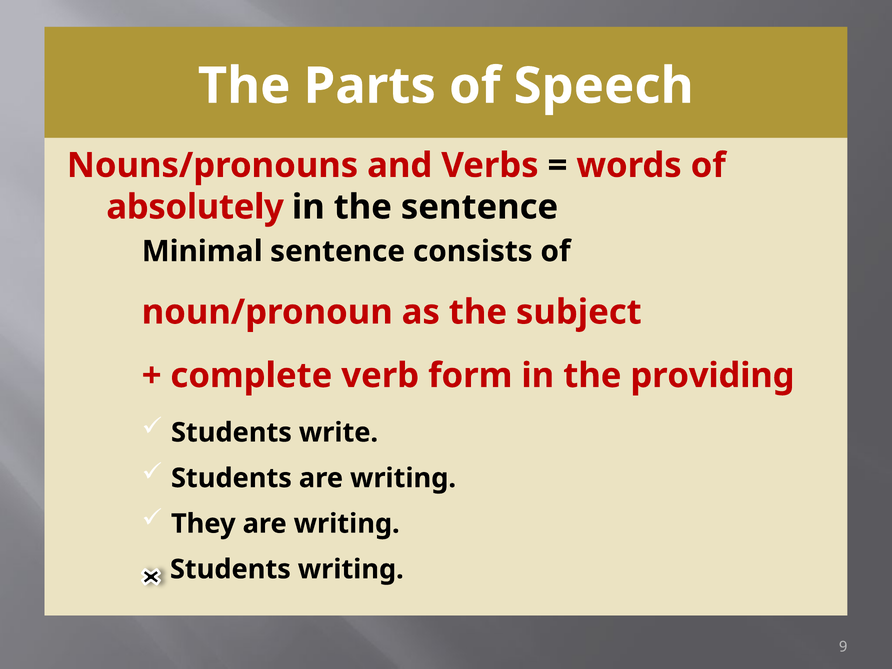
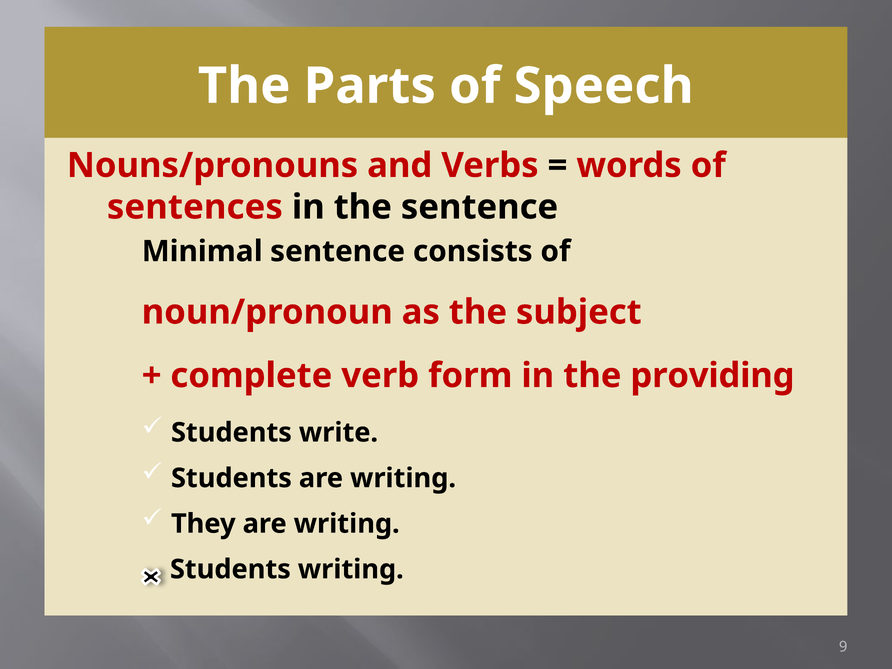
absolutely: absolutely -> sentences (195, 207)
